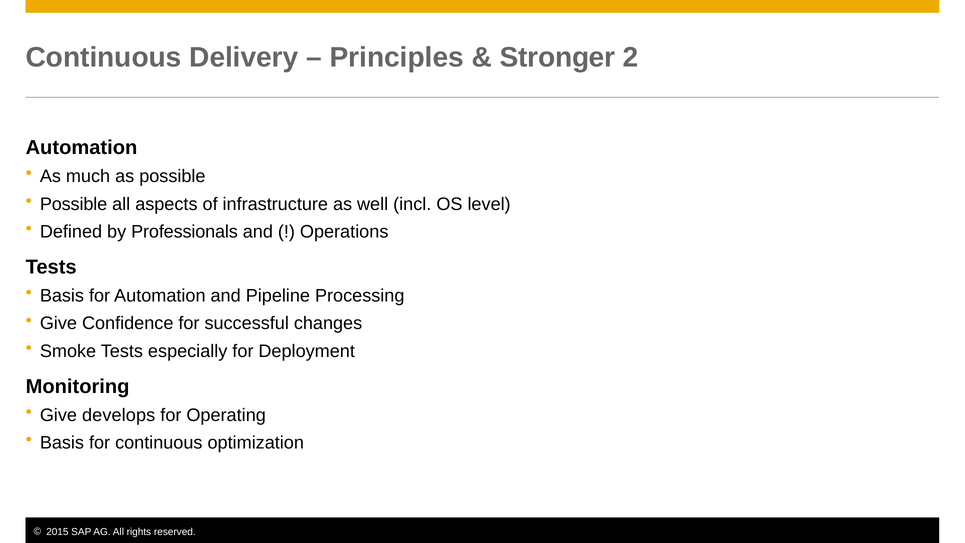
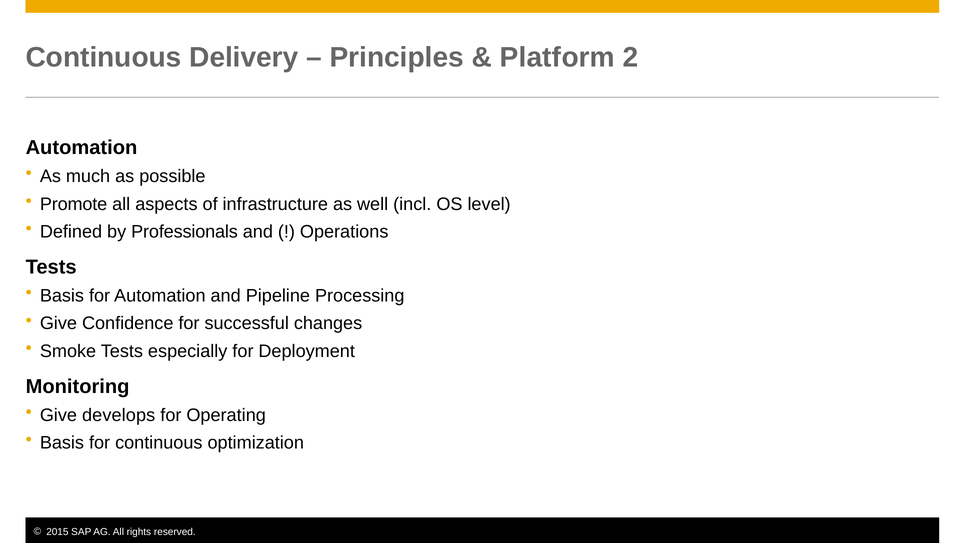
Stronger: Stronger -> Platform (557, 57)
Possible: Possible -> Promote (74, 204)
